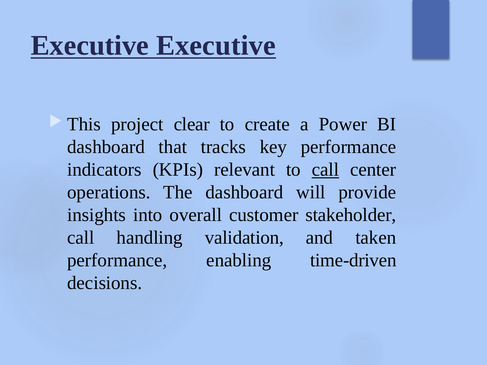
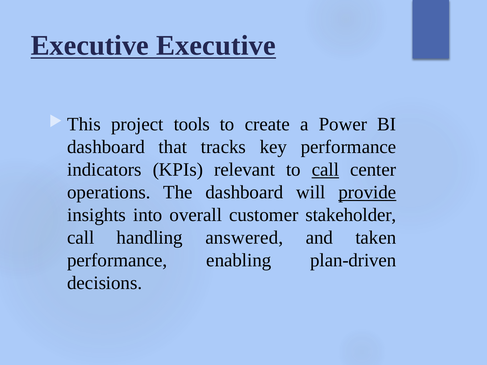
clear: clear -> tools (192, 124)
provide underline: none -> present (367, 192)
validation: validation -> answered (244, 238)
time-driven: time-driven -> plan-driven (353, 261)
